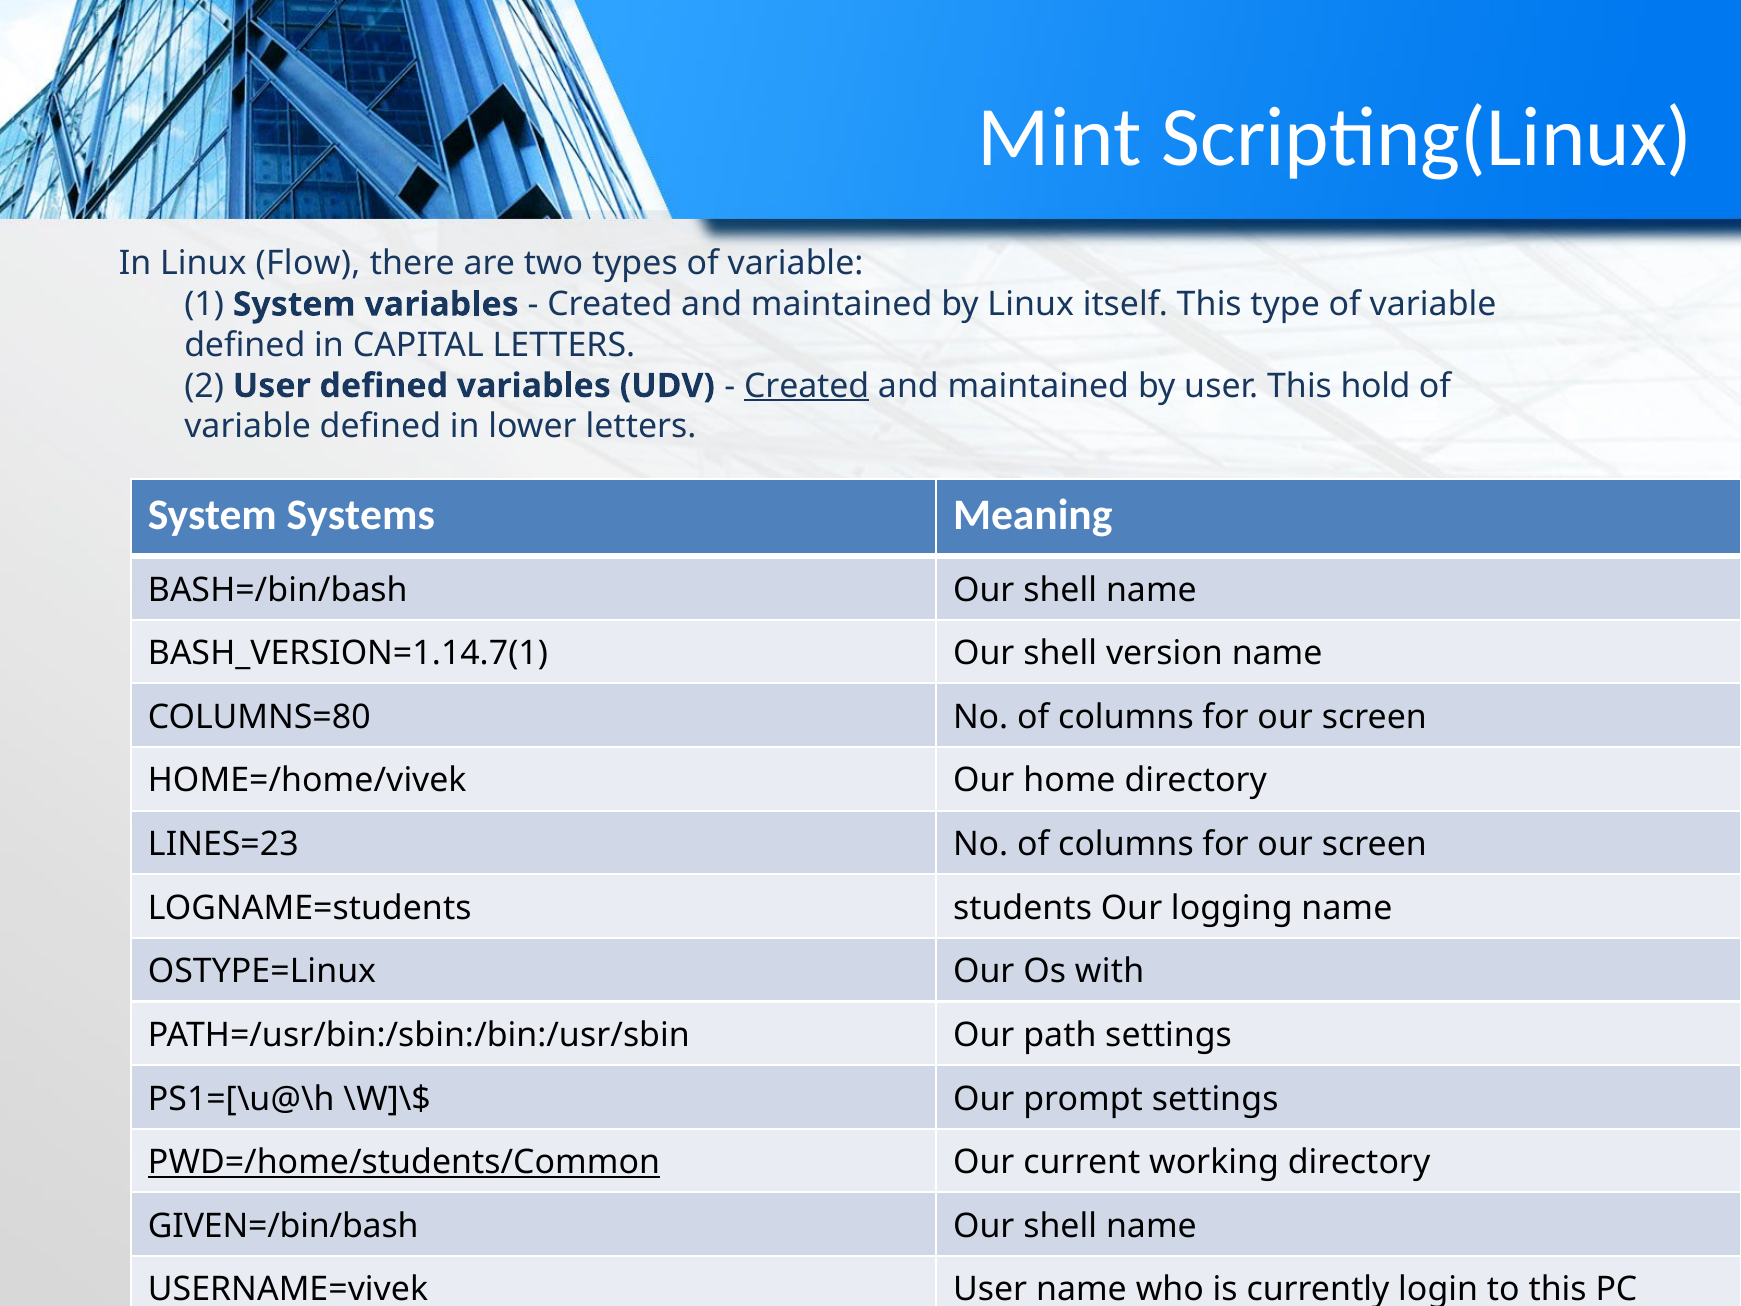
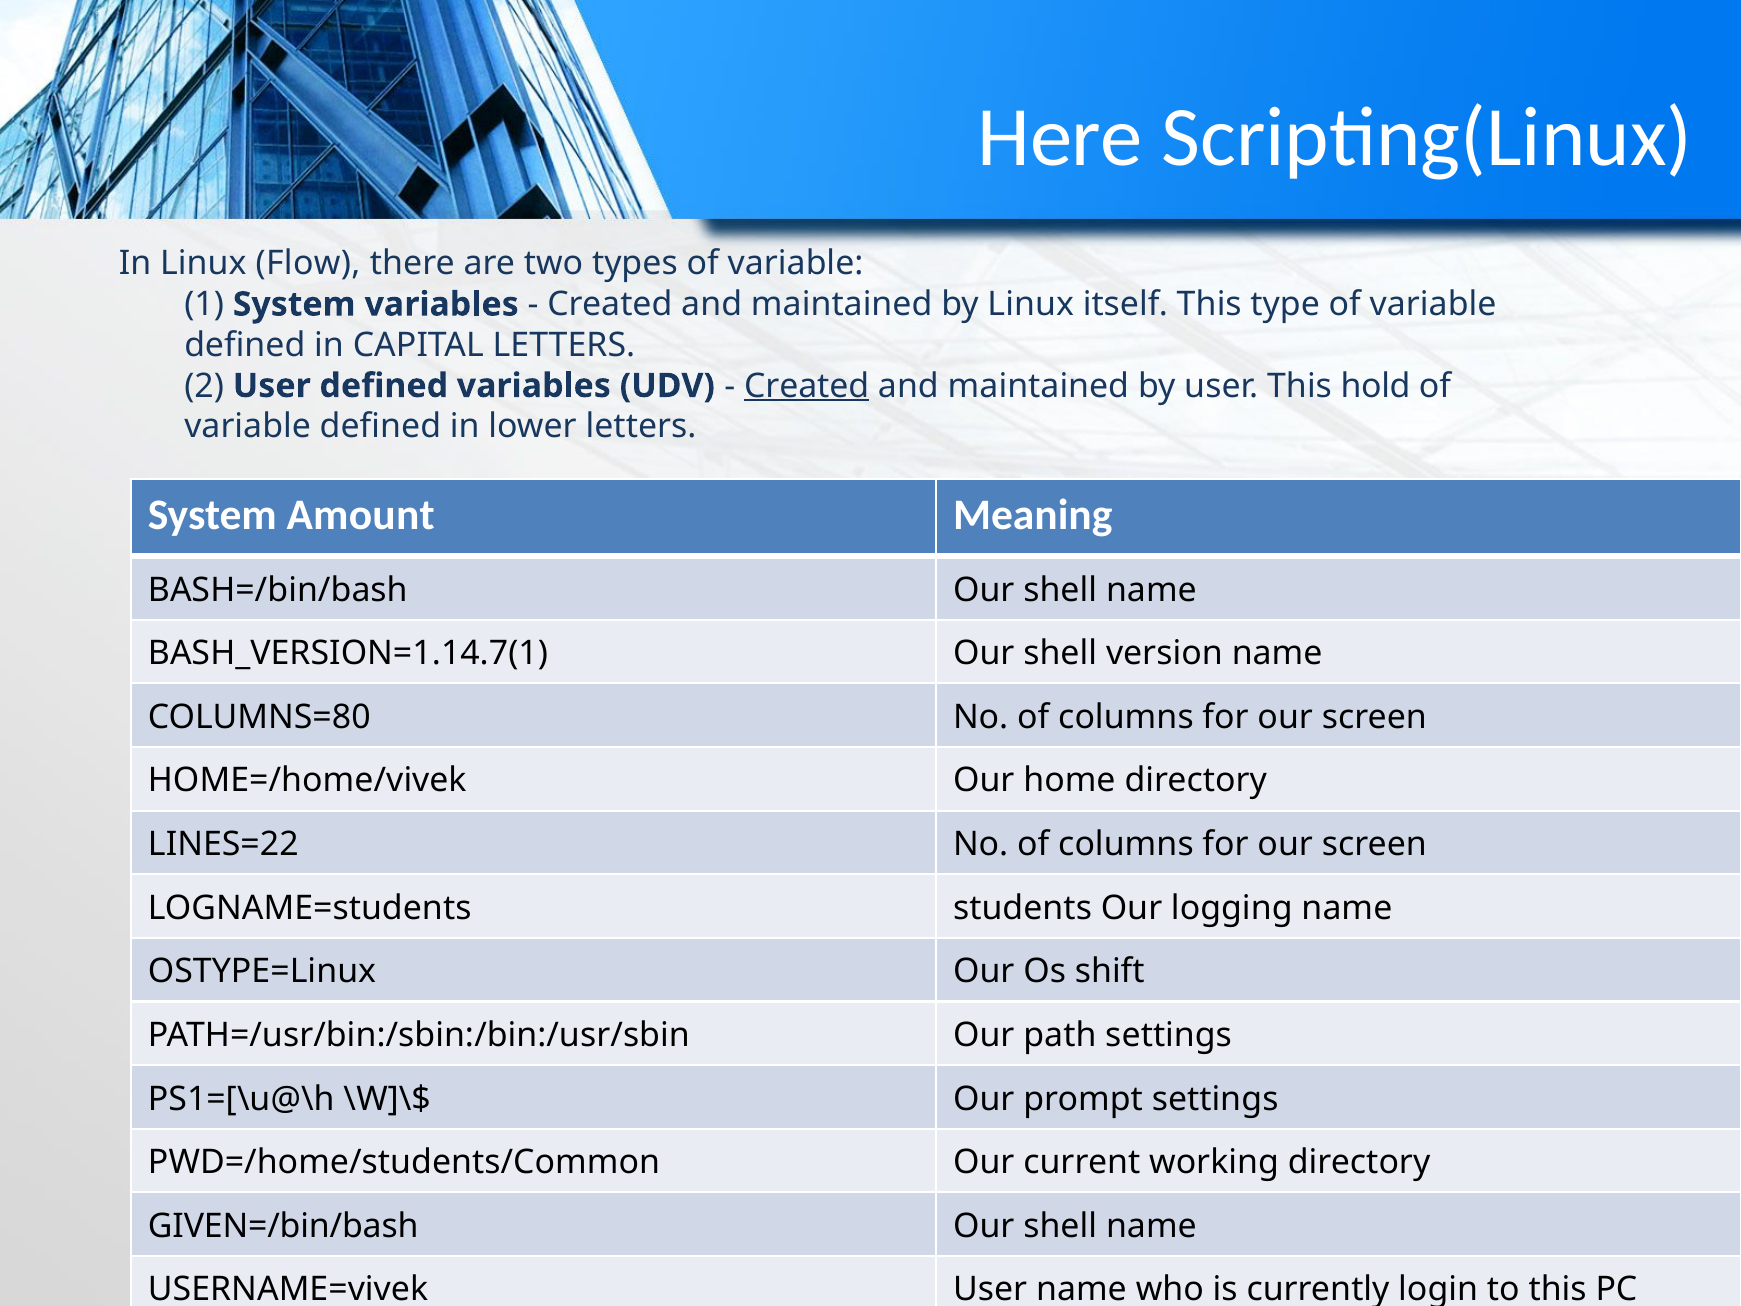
Mint: Mint -> Here (1060, 138)
Systems: Systems -> Amount (361, 515)
LINES=23: LINES=23 -> LINES=22 (223, 844)
with: with -> shift (1110, 971)
PWD=/home/students/Common underline: present -> none (404, 1162)
